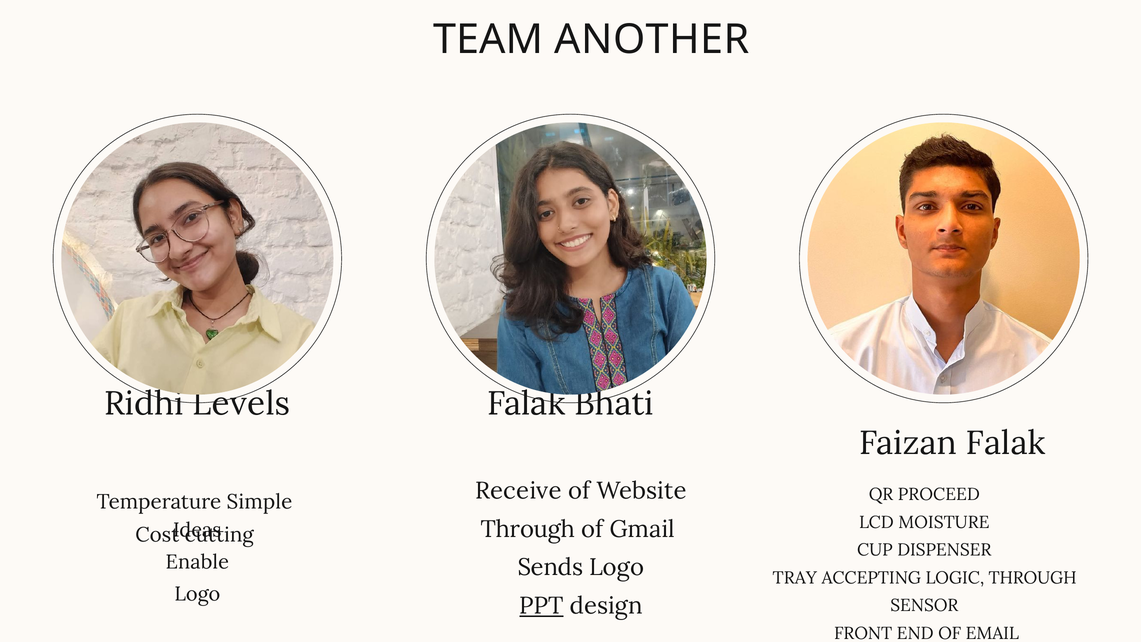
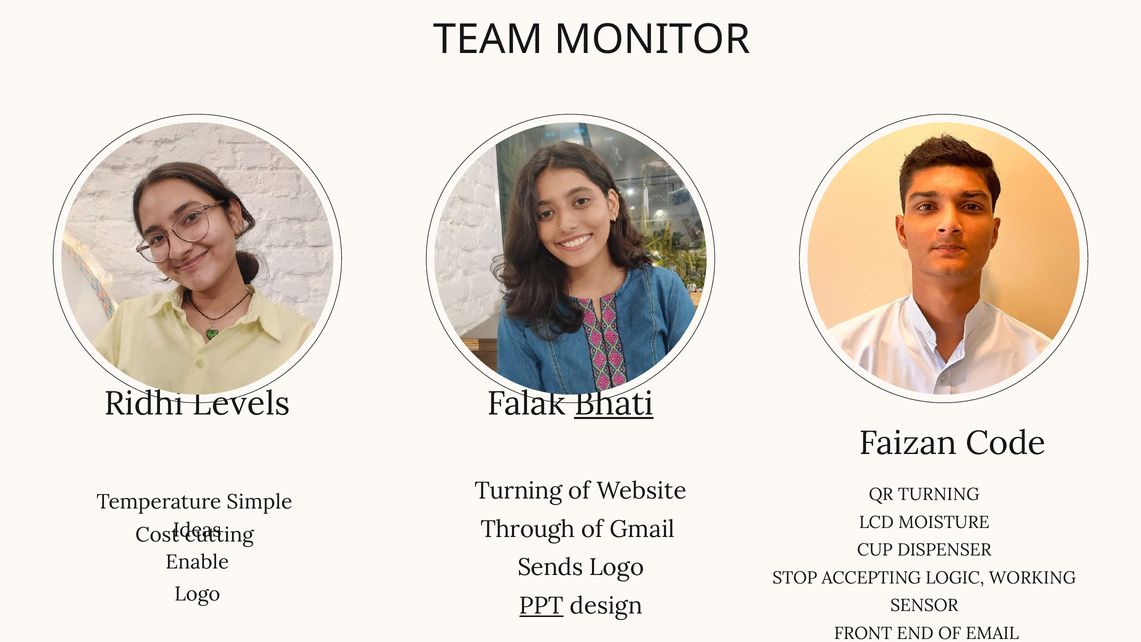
ANOTHER: ANOTHER -> MONITOR (652, 40)
Bhati underline: none -> present (614, 404)
Faizan Falak: Falak -> Code (1006, 443)
Receive: Receive -> Turning (519, 491)
QR PROCEED: PROCEED -> TURNING (939, 495)
TRAY: TRAY -> STOP (795, 578)
LOGIC THROUGH: THROUGH -> WORKING (1032, 578)
